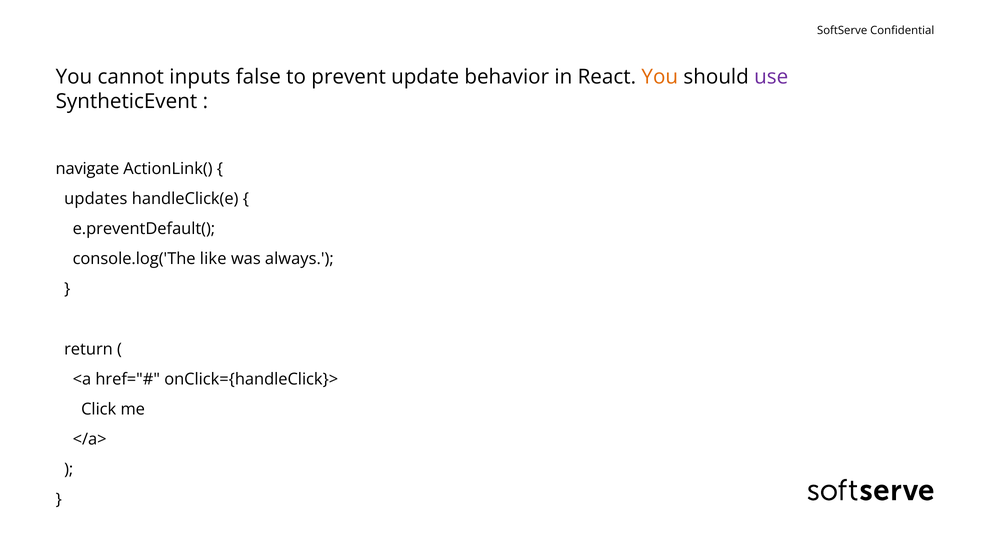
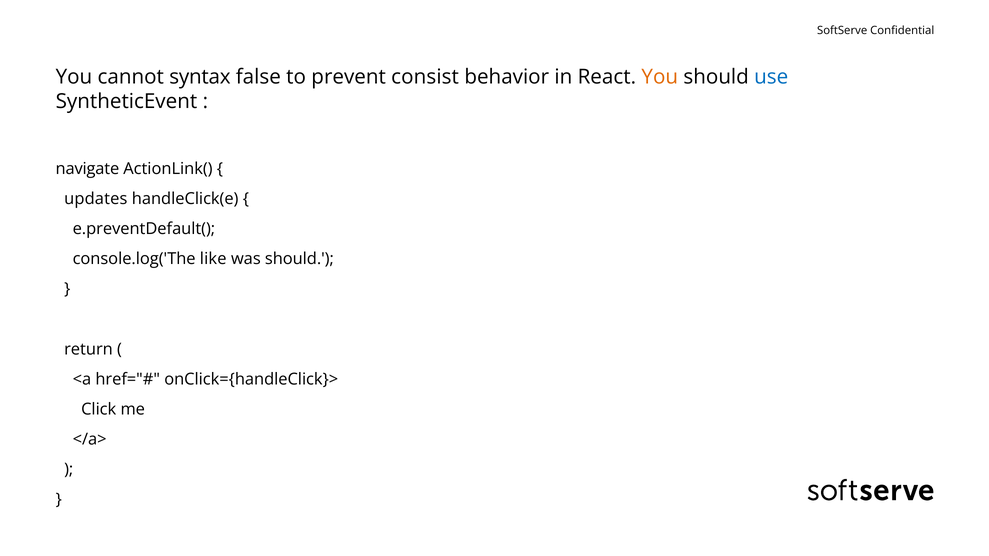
inputs: inputs -> syntax (200, 77)
update: update -> consist (425, 77)
use colour: purple -> blue (771, 77)
was always: always -> should (299, 259)
